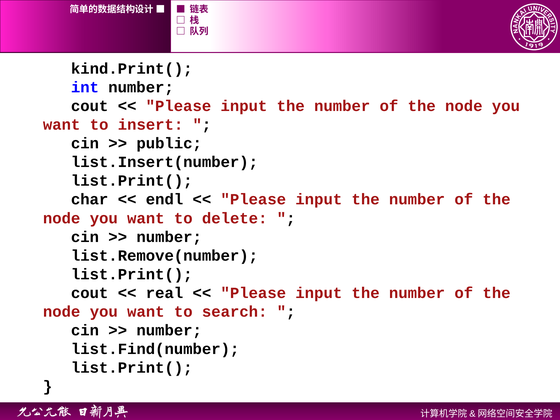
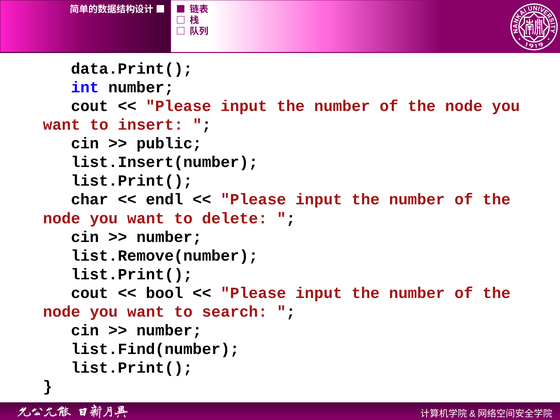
kind.Print(: kind.Print( -> data.Print( (132, 69)
real: real -> bool (164, 293)
